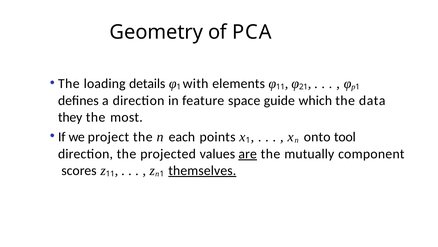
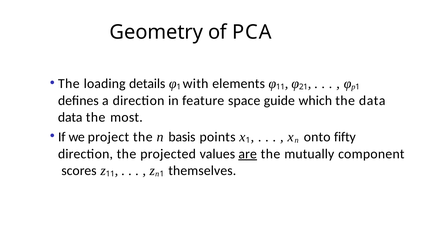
they: they -> data (70, 117)
each: each -> basis (182, 137)
tool: tool -> fifty (345, 137)
themselves underline: present -> none (202, 170)
